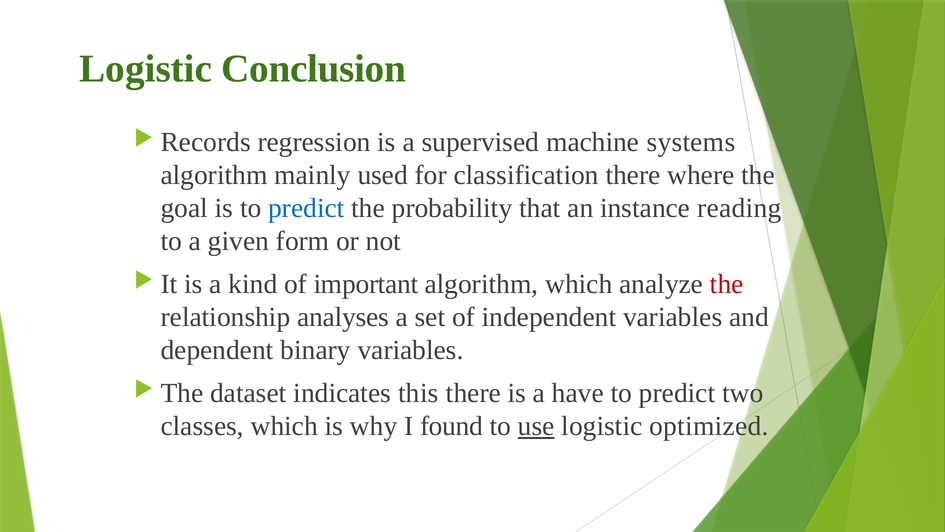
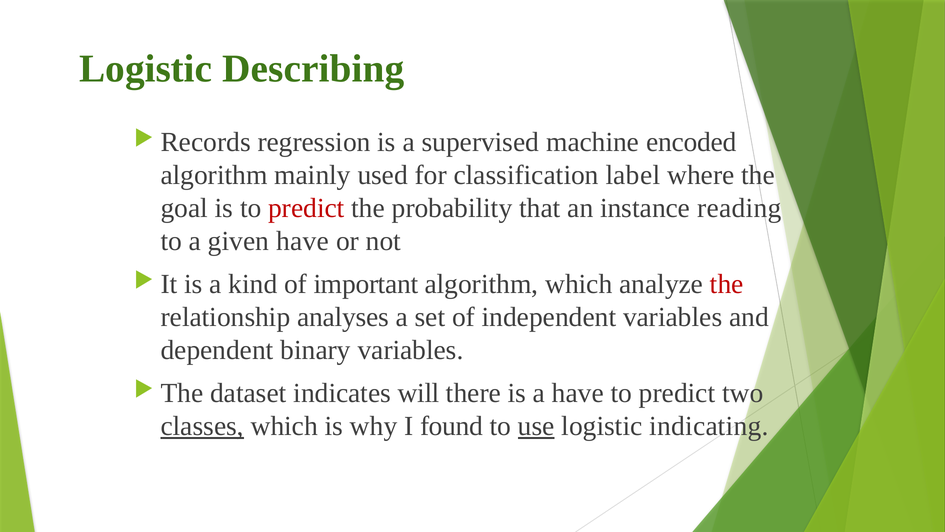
Conclusion: Conclusion -> Describing (313, 69)
systems: systems -> encoded (691, 142)
classification there: there -> label (633, 175)
predict colour: blue -> red (306, 208)
given form: form -> have (302, 241)
this: this -> will (419, 393)
classes underline: none -> present (202, 426)
optimized: optimized -> indicating (709, 426)
